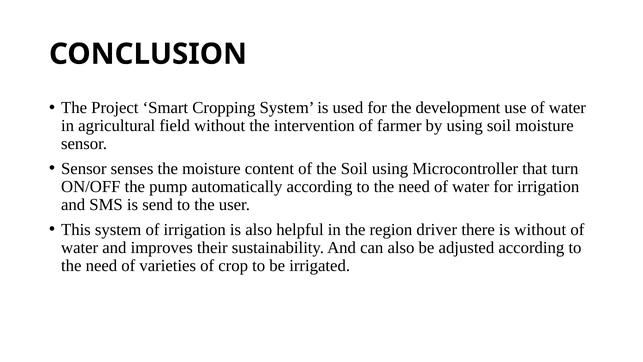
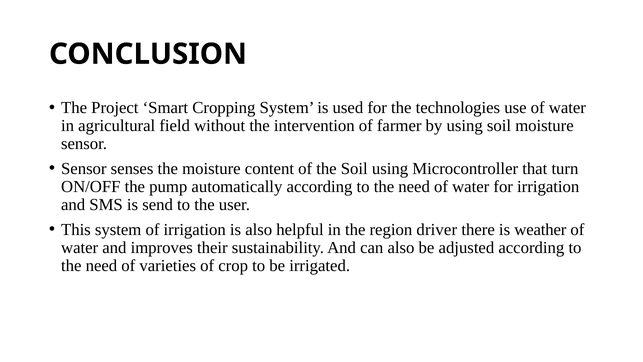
development: development -> technologies (458, 108)
is without: without -> weather (540, 229)
